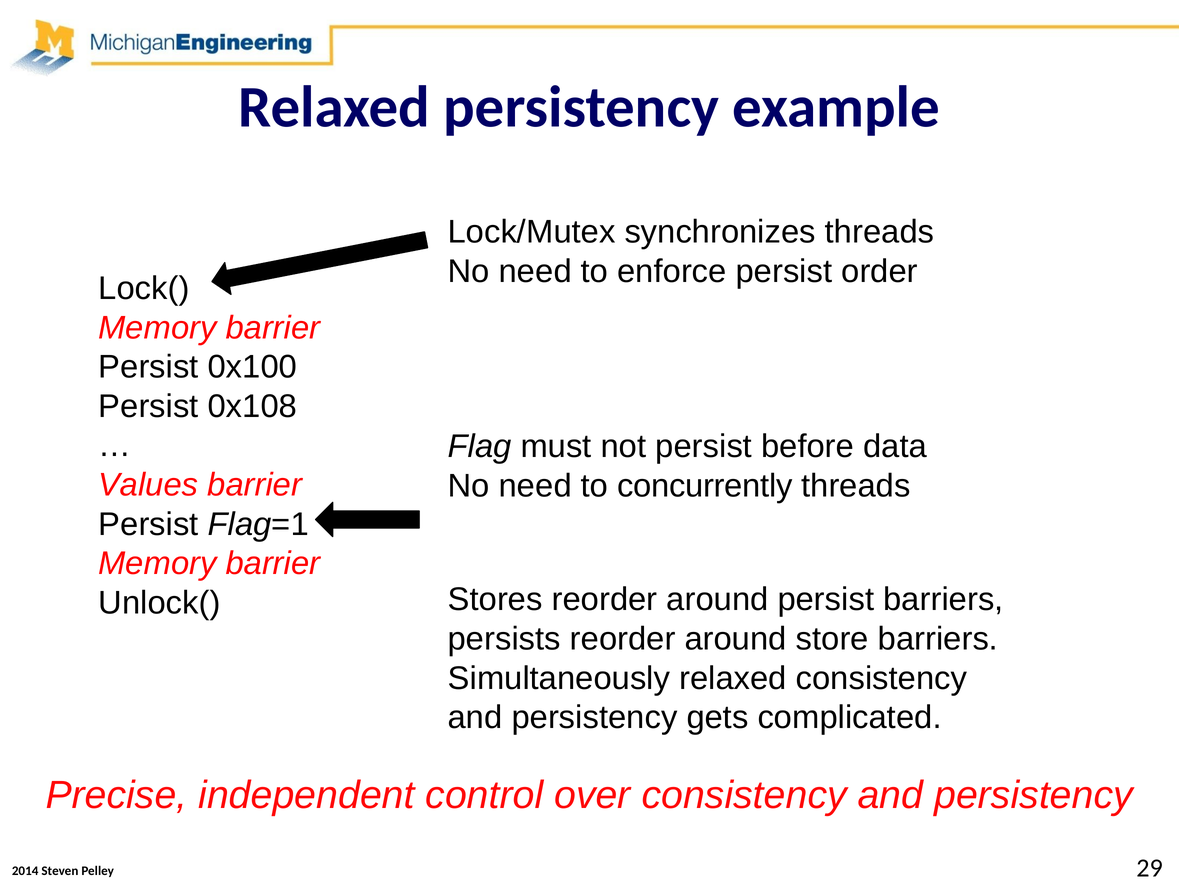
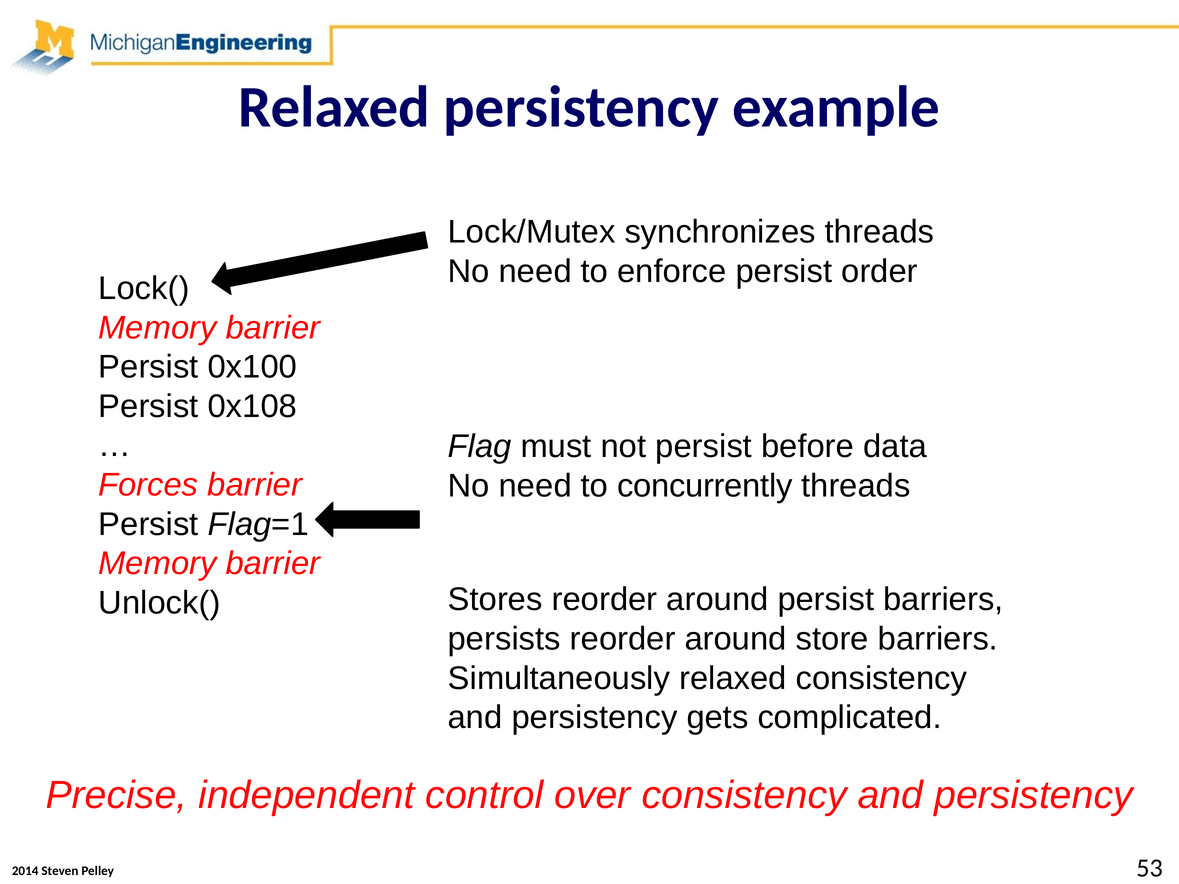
Values: Values -> Forces (148, 485)
29: 29 -> 53 (1150, 868)
